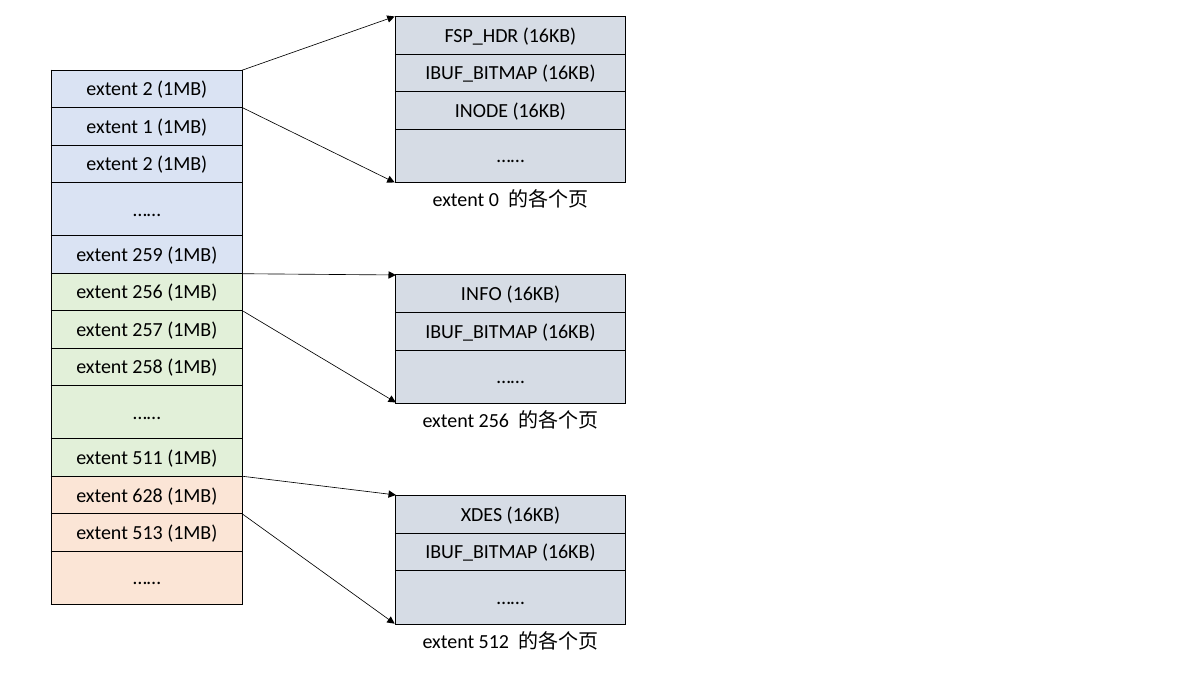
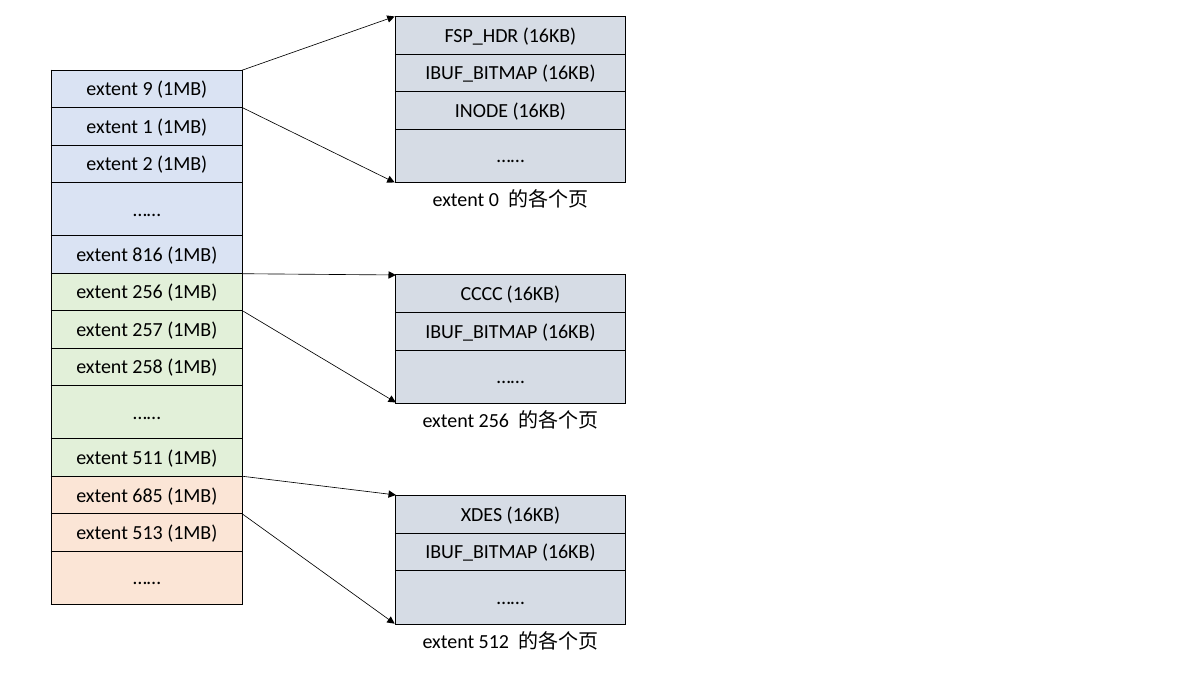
2: 2 -> 9 (148, 89)
259: 259 -> 816 (148, 255)
INFO: INFO -> CCCC (482, 294)
628: 628 -> 685 (148, 496)
